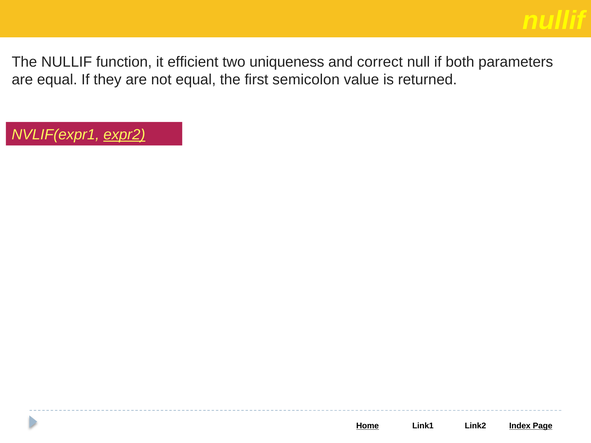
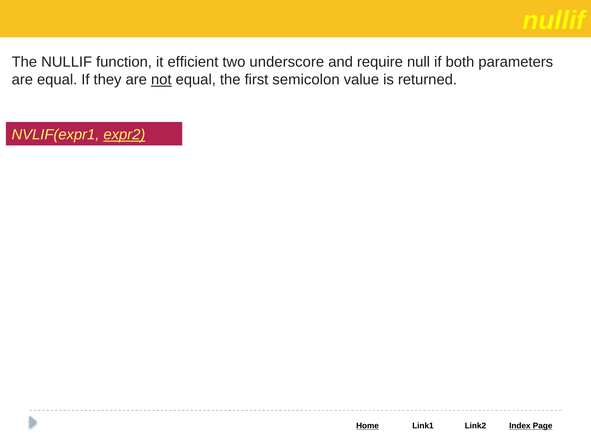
uniqueness: uniqueness -> underscore (287, 62)
correct: correct -> require (380, 62)
not underline: none -> present (161, 80)
